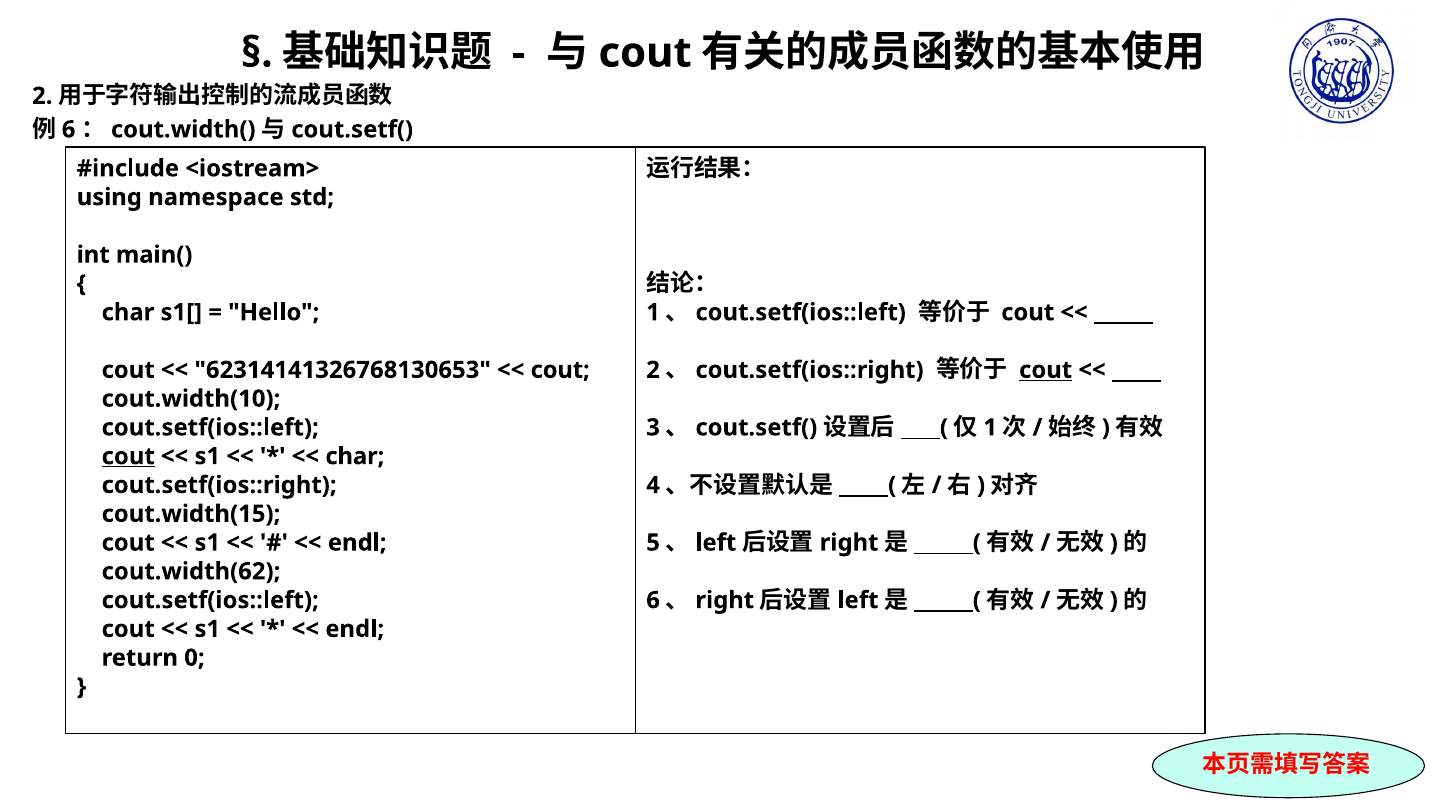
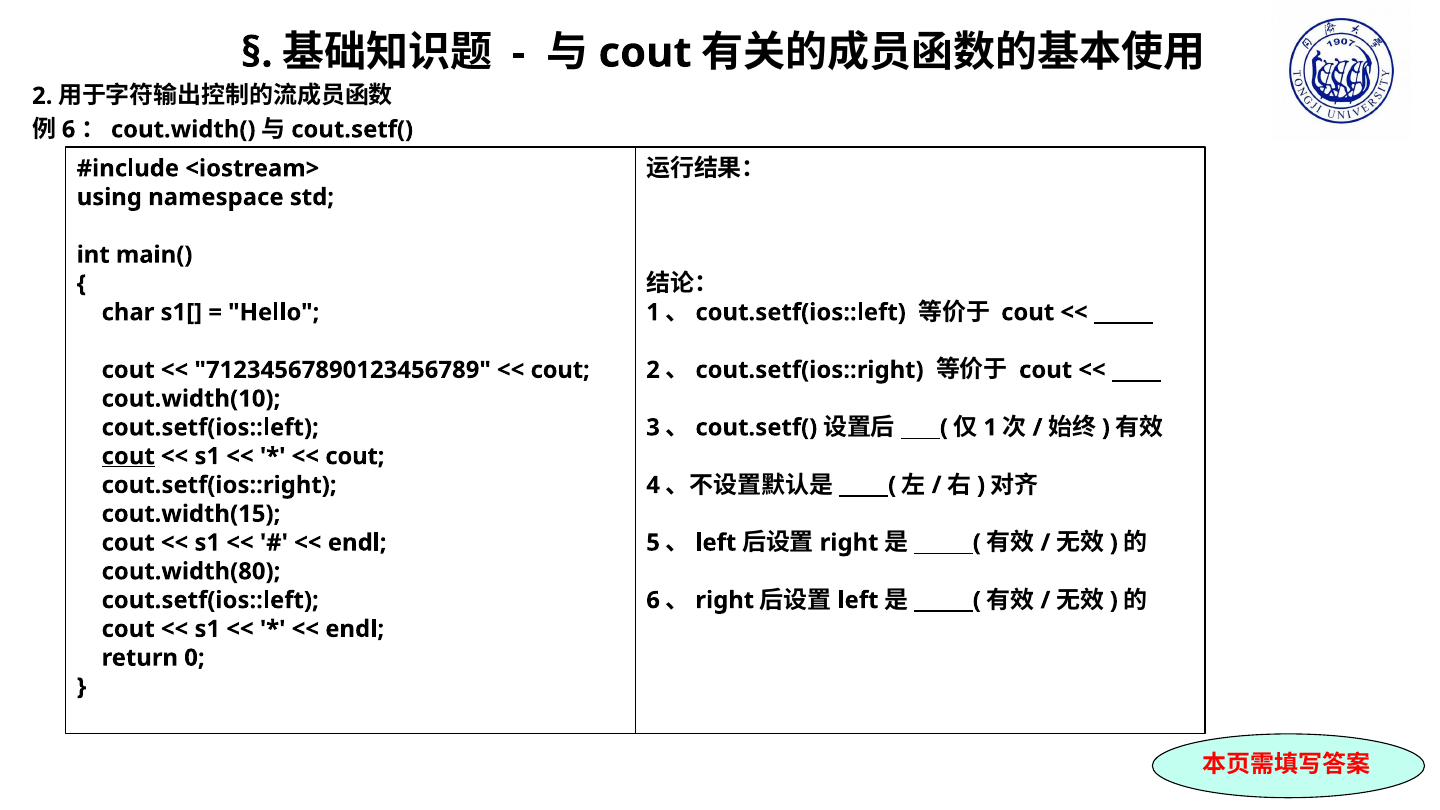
62314141326768130653: 62314141326768130653 -> 71234567890123456789 (343, 370)
cout underline: present -> none (1046, 370)
char: char -> cout (355, 456)
cout.width(62: cout.width(62 -> cout.width(80 (191, 571)
